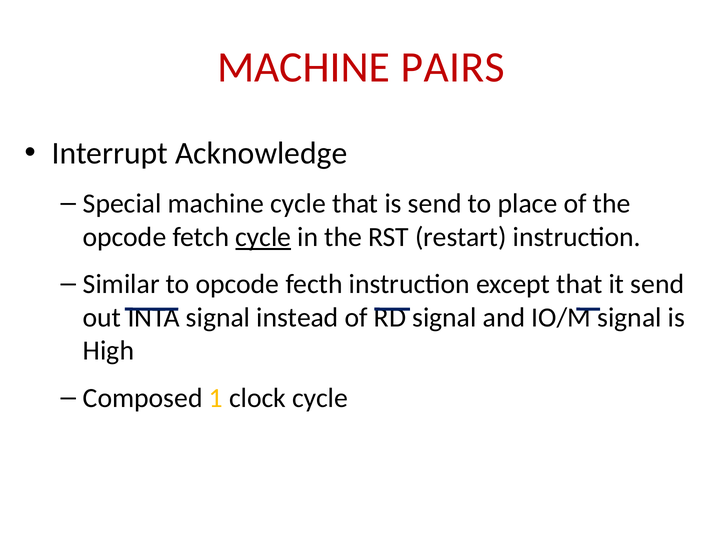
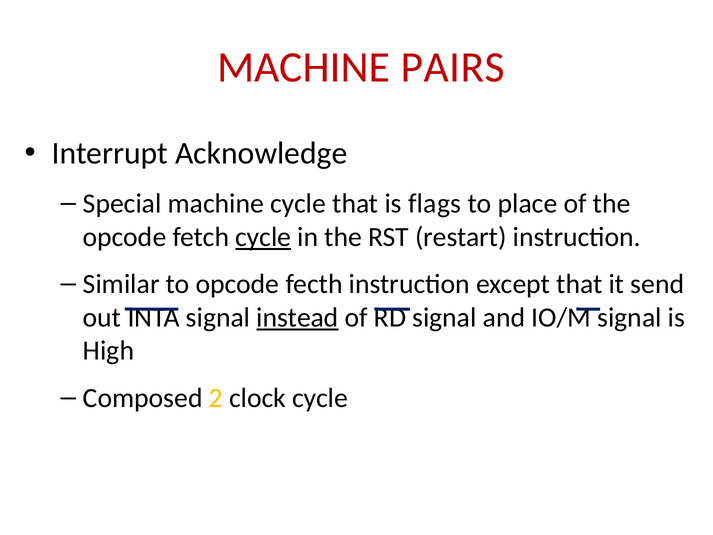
is send: send -> flags (435, 204)
instead underline: none -> present (297, 317)
1: 1 -> 2 (216, 398)
